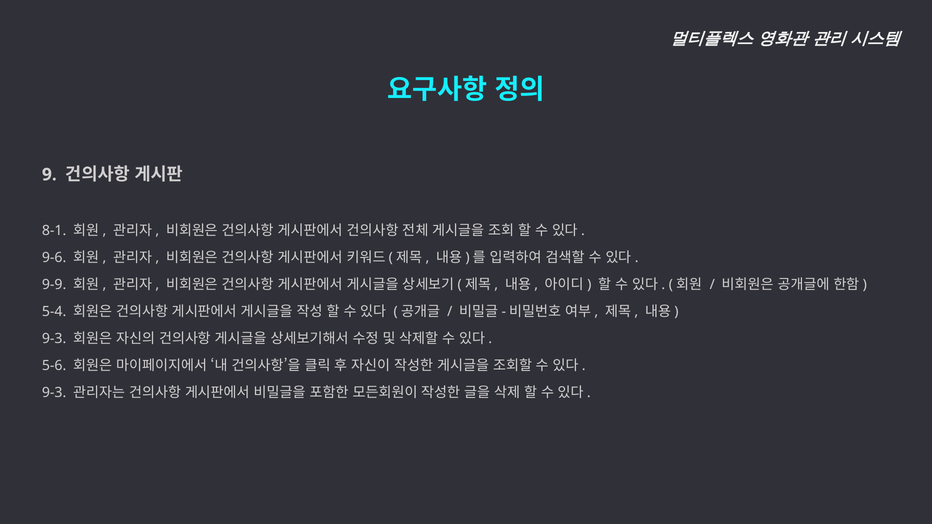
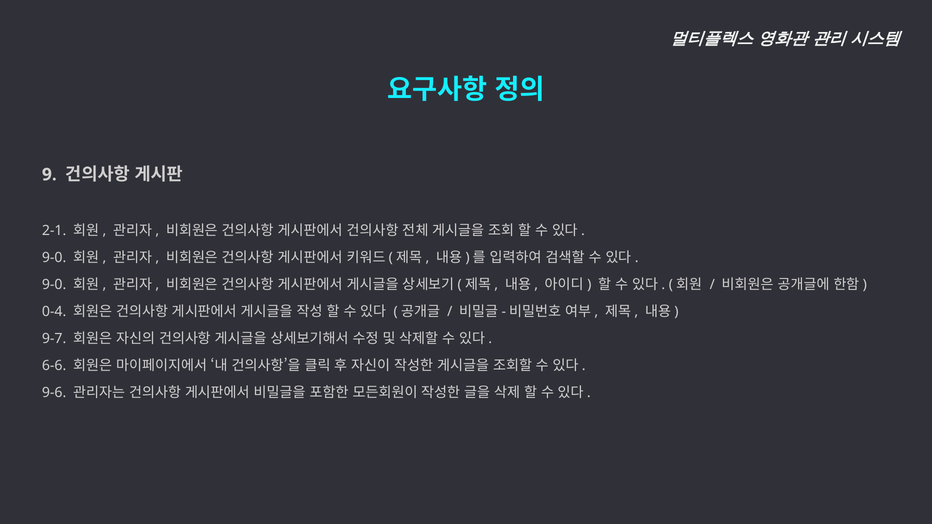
8-1: 8-1 -> 2-1 (54, 230)
9-6: 9-6 -> 9-0 (54, 258)
9-9: 9-9 -> 9-0 (54, 285)
5-4: 5-4 -> 0-4 (54, 312)
9-3: 9-3 -> 9-7 (54, 339)
5-6: 5-6 -> 6-6 (54, 366)
9-3: 9-3 -> 9-6 (54, 393)
